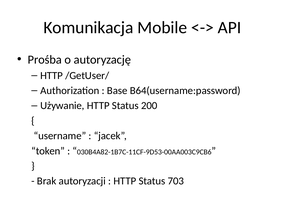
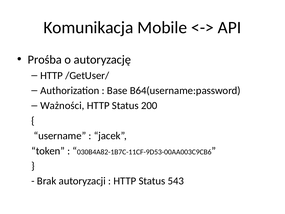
Używanie: Używanie -> Ważności (62, 106)
703: 703 -> 543 (176, 181)
